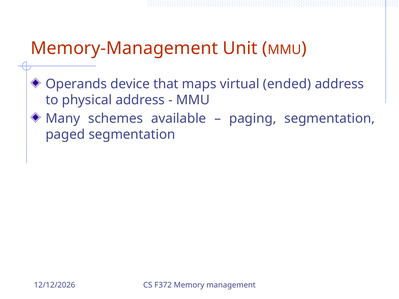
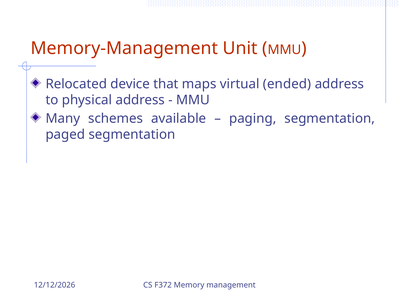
Operands: Operands -> Relocated (76, 84)
